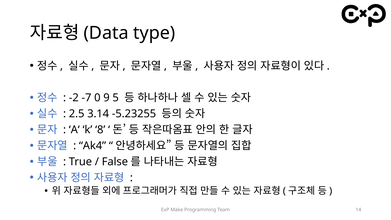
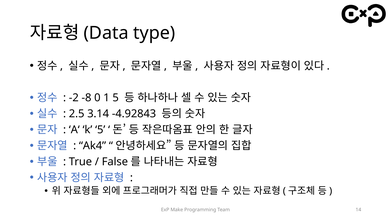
-7: -7 -> -8 (86, 98)
9: 9 -> 1 (107, 98)
-5.23255: -5.23255 -> -4.92843 (134, 114)
k 8: 8 -> 5 (100, 130)
